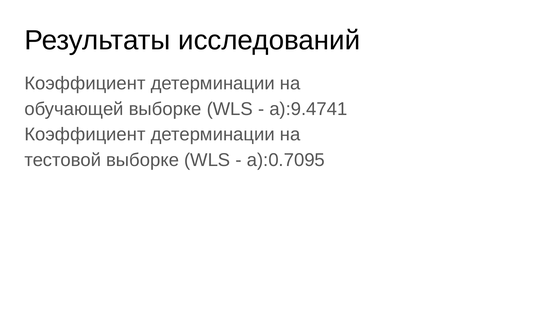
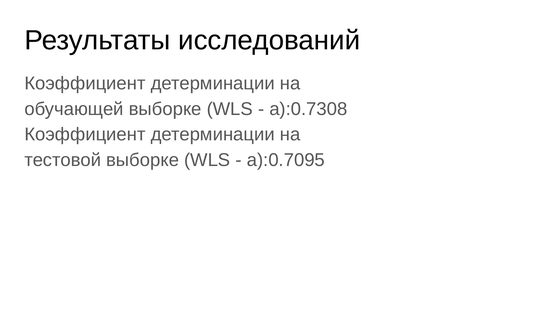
a):9.4741: a):9.4741 -> a):0.7308 (308, 109)
